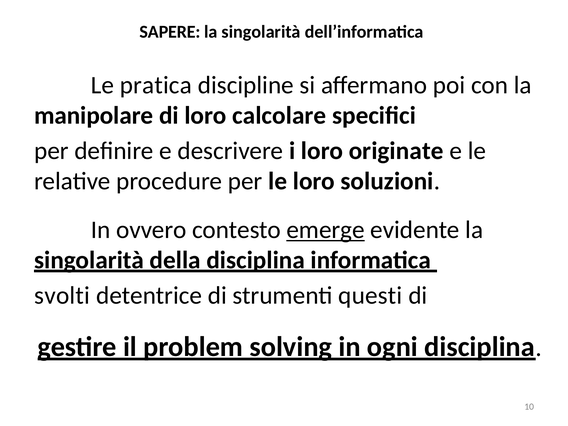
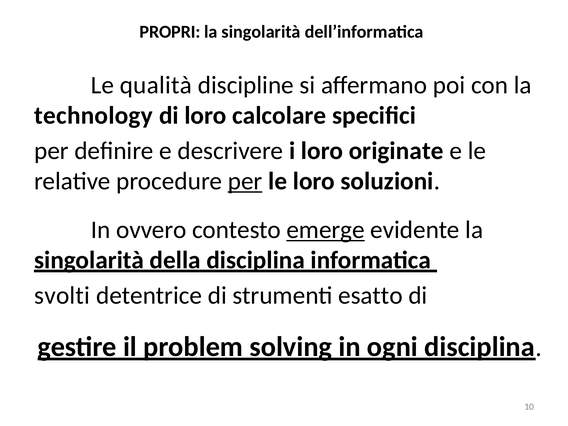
SAPERE: SAPERE -> PROPRI (170, 32)
pratica: pratica -> qualità (156, 85)
manipolare: manipolare -> technology (94, 115)
per underline: none -> present (245, 181)
questi: questi -> esatto (370, 296)
